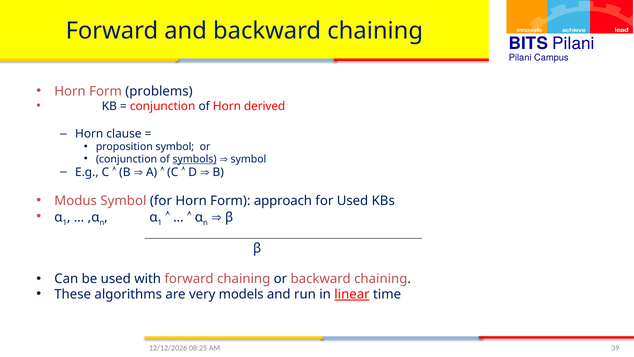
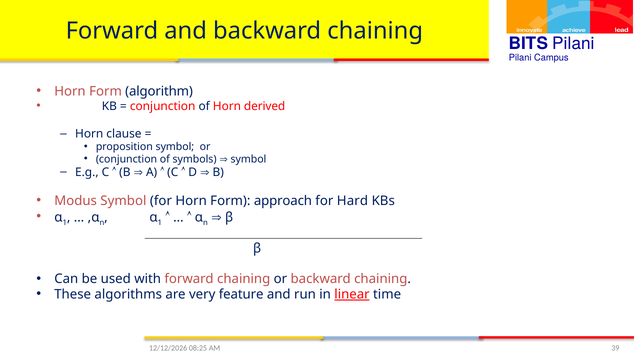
problems: problems -> algorithm (159, 91)
symbols underline: present -> none (195, 159)
for Used: Used -> Hard (352, 200)
models: models -> feature (241, 294)
